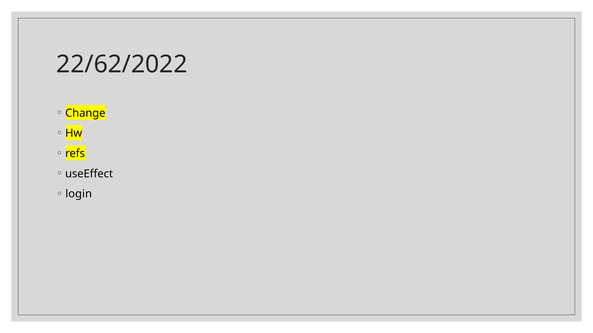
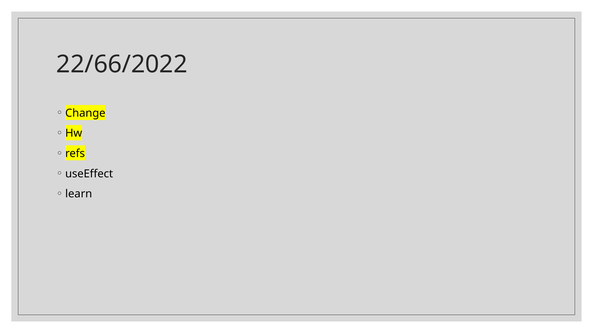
22/62/2022: 22/62/2022 -> 22/66/2022 (122, 64)
login: login -> learn (79, 194)
